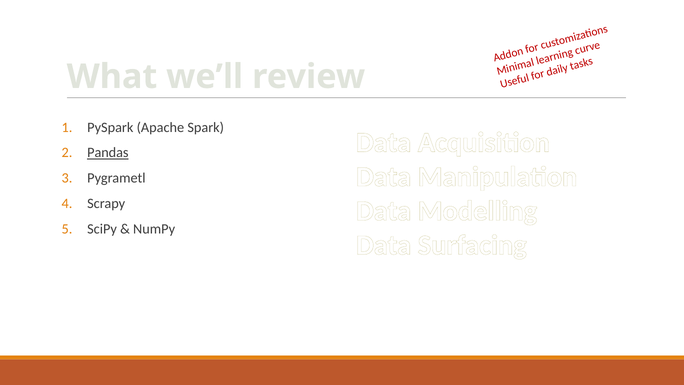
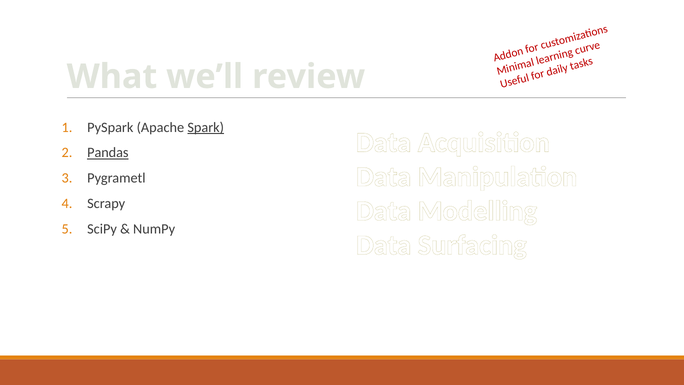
Spark underline: none -> present (206, 127)
